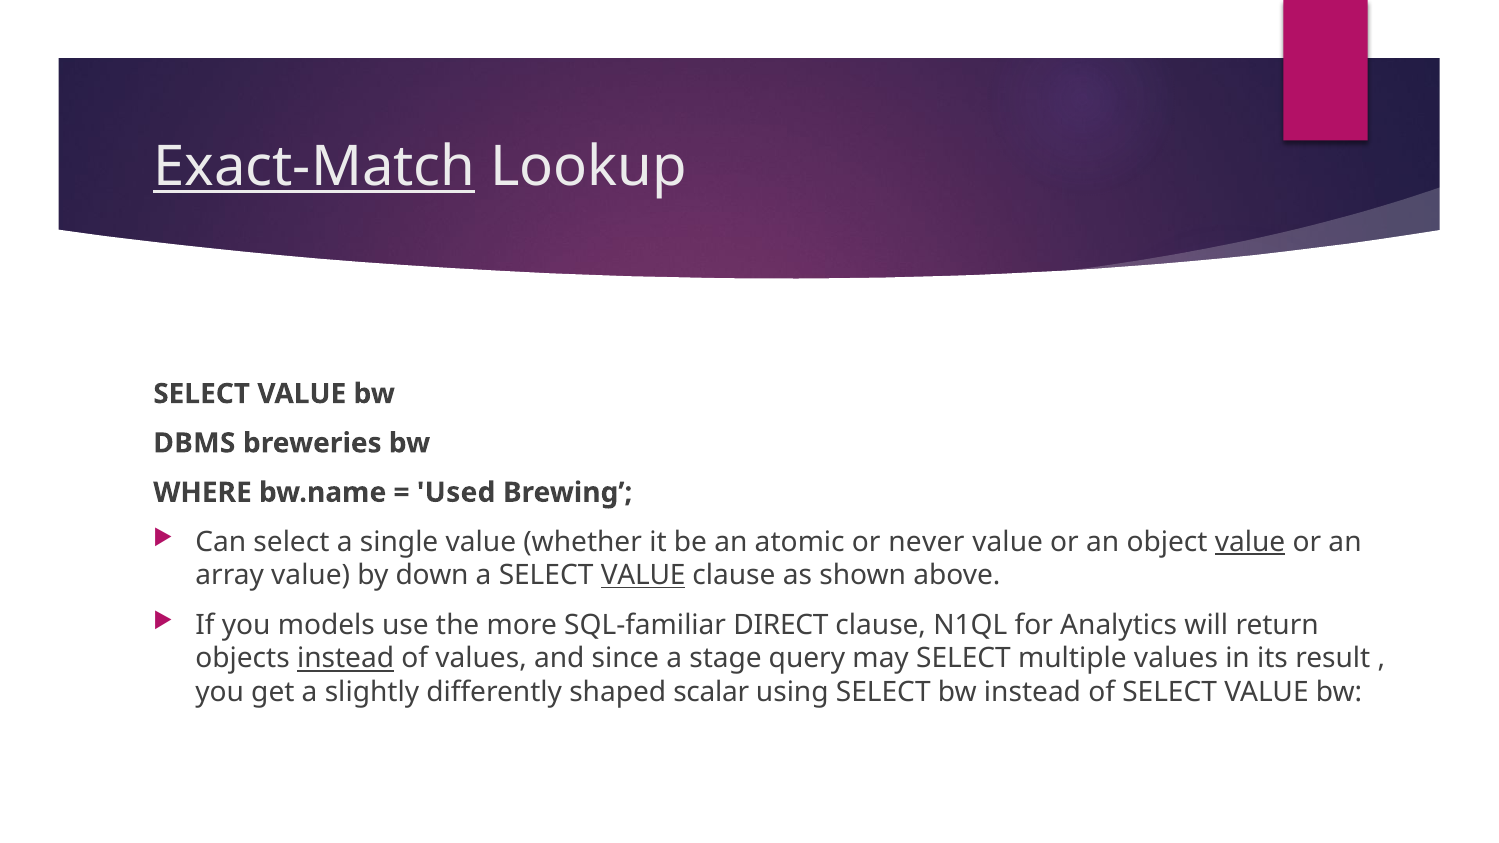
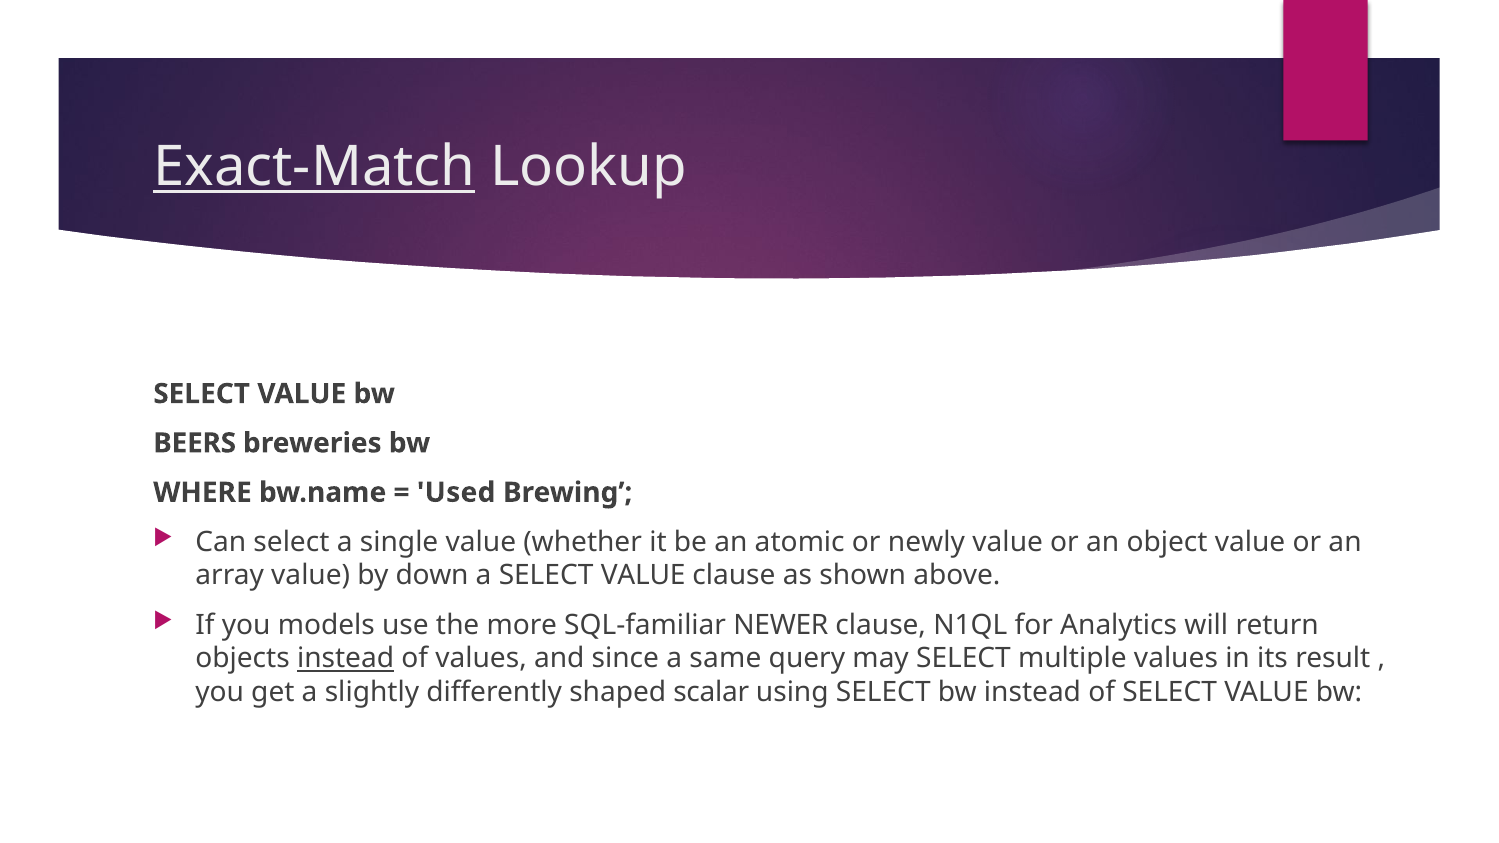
DBMS: DBMS -> BEERS (195, 443)
never: never -> newly (926, 542)
value underline: present -> none (1250, 542)
VALUE underline: present -> none (643, 576)
DIRECT: DIRECT -> NEWER (781, 625)
stage: stage -> same (725, 659)
